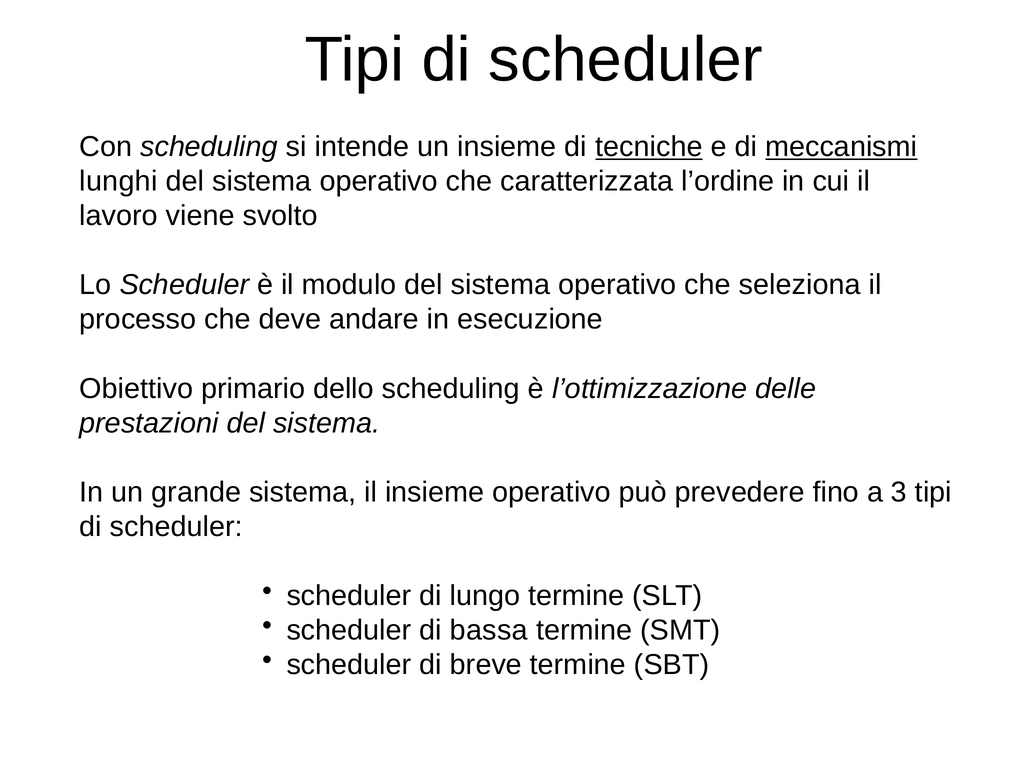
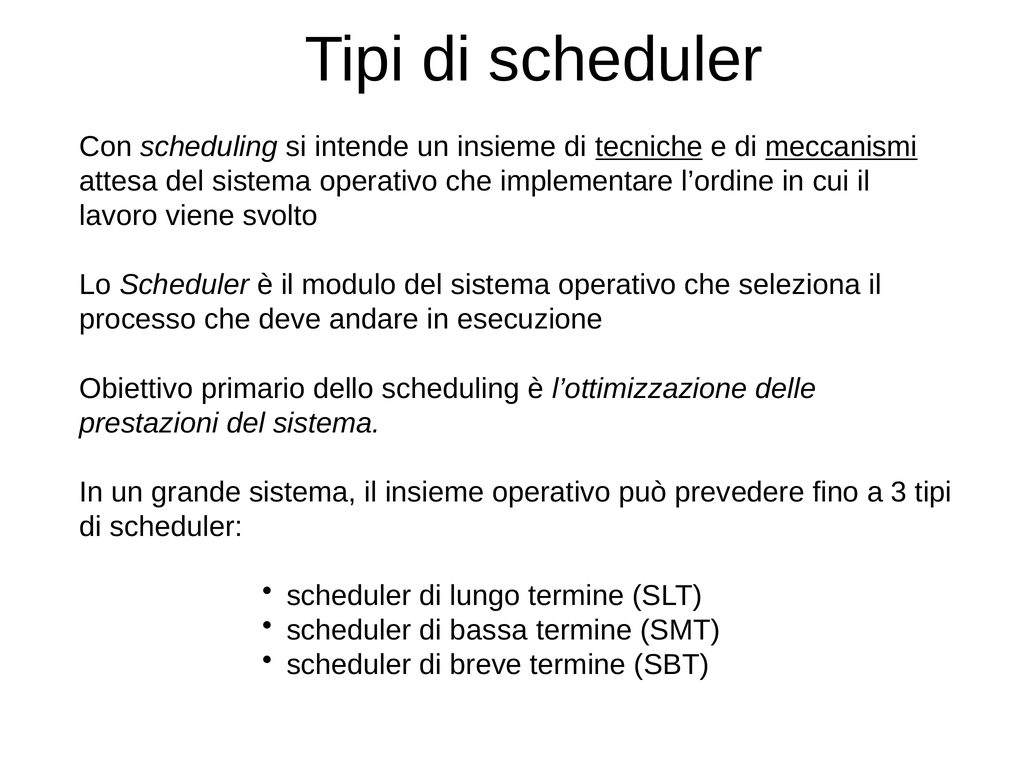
lunghi: lunghi -> attesa (119, 181)
caratterizzata: caratterizzata -> implementare (587, 181)
